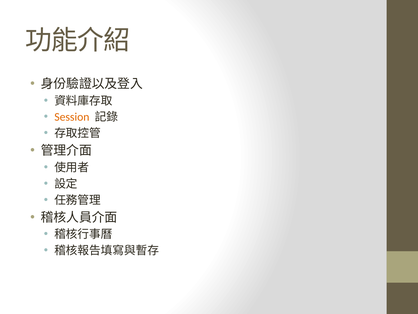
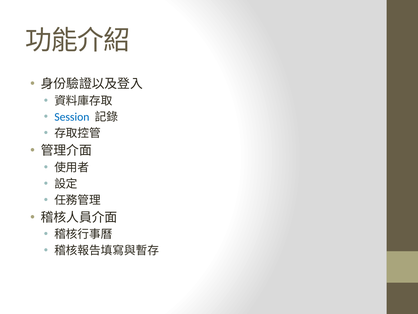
Session colour: orange -> blue (72, 117)
